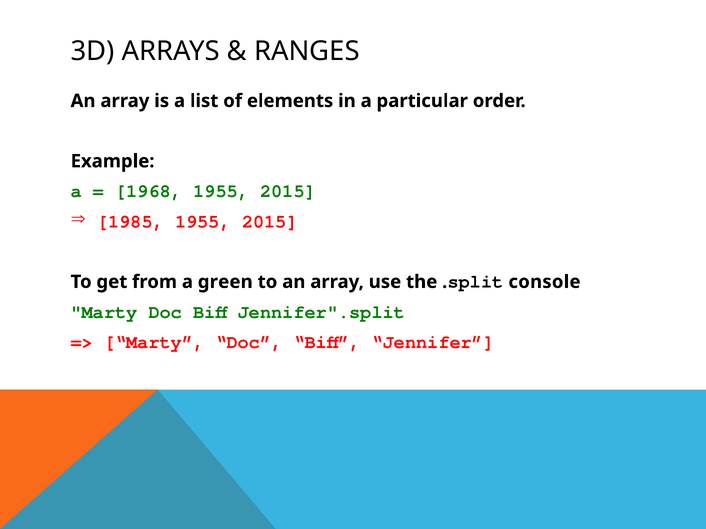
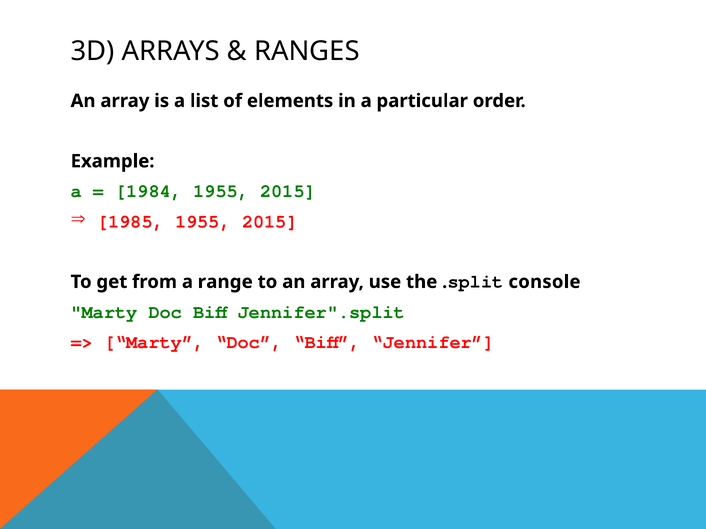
1968: 1968 -> 1984 (149, 192)
green: green -> range (225, 282)
